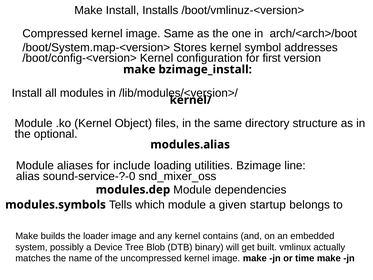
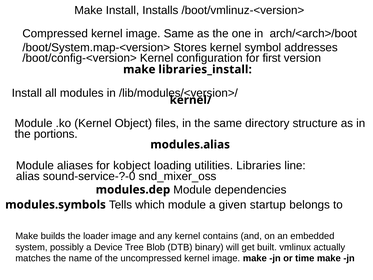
bzimage_install: bzimage_install -> libraries_install (205, 69)
optional: optional -> portions (56, 134)
include: include -> kobject (132, 165)
Bzimage: Bzimage -> Libraries (259, 165)
